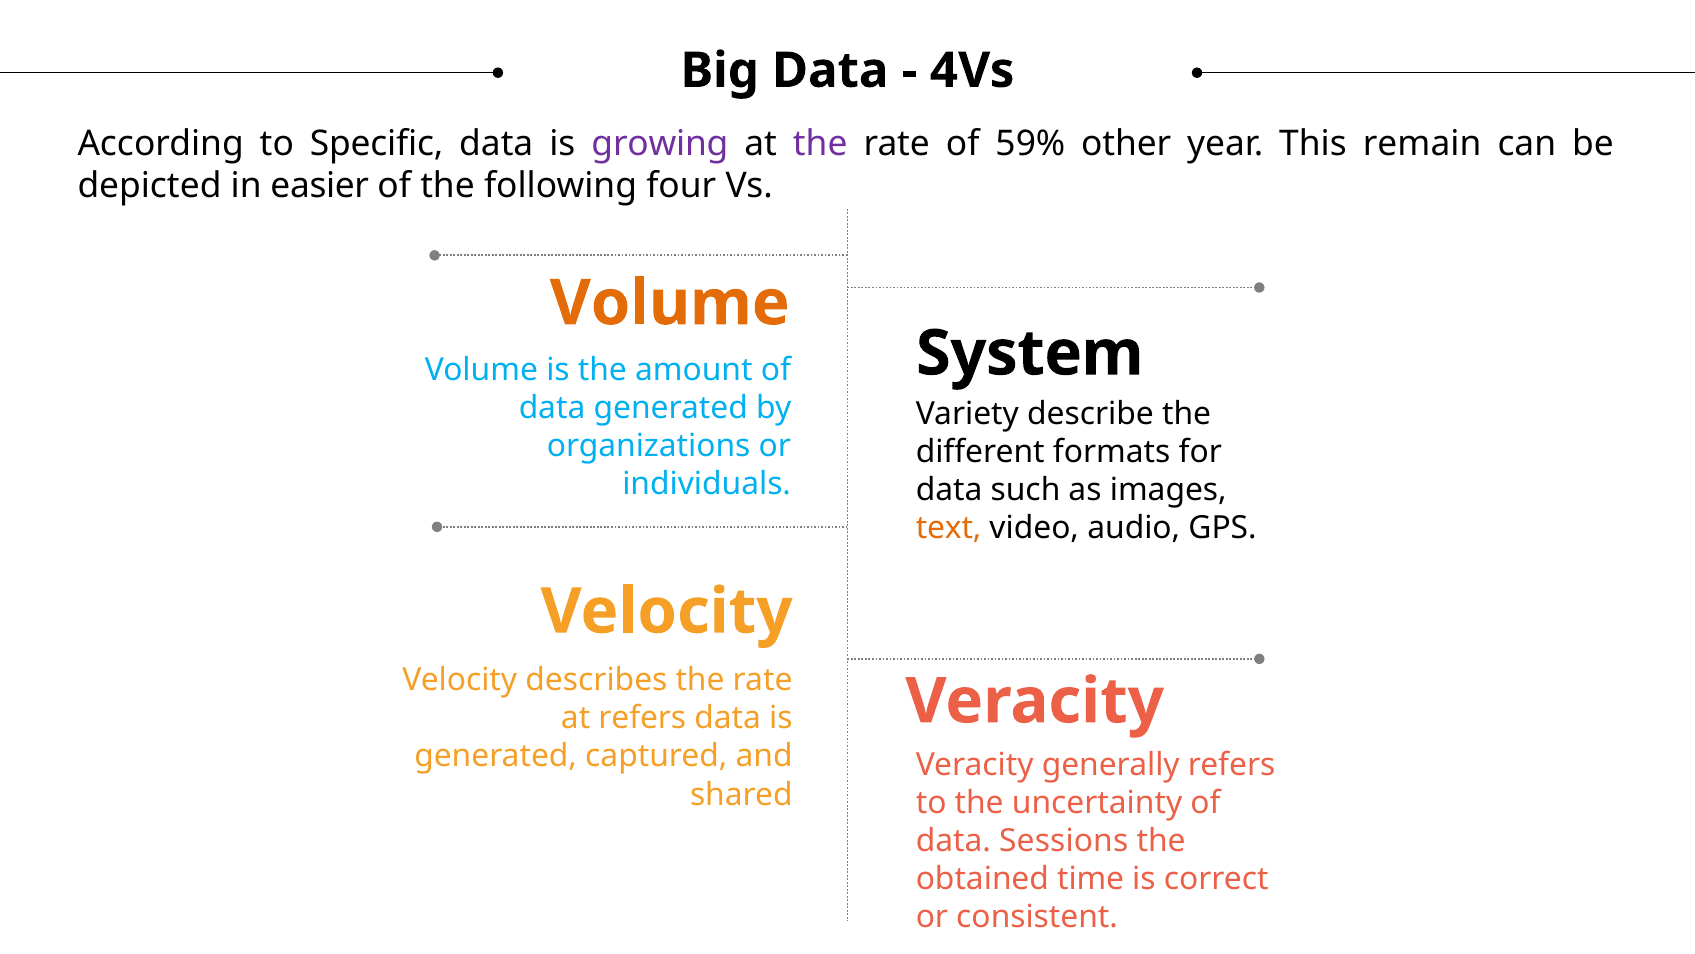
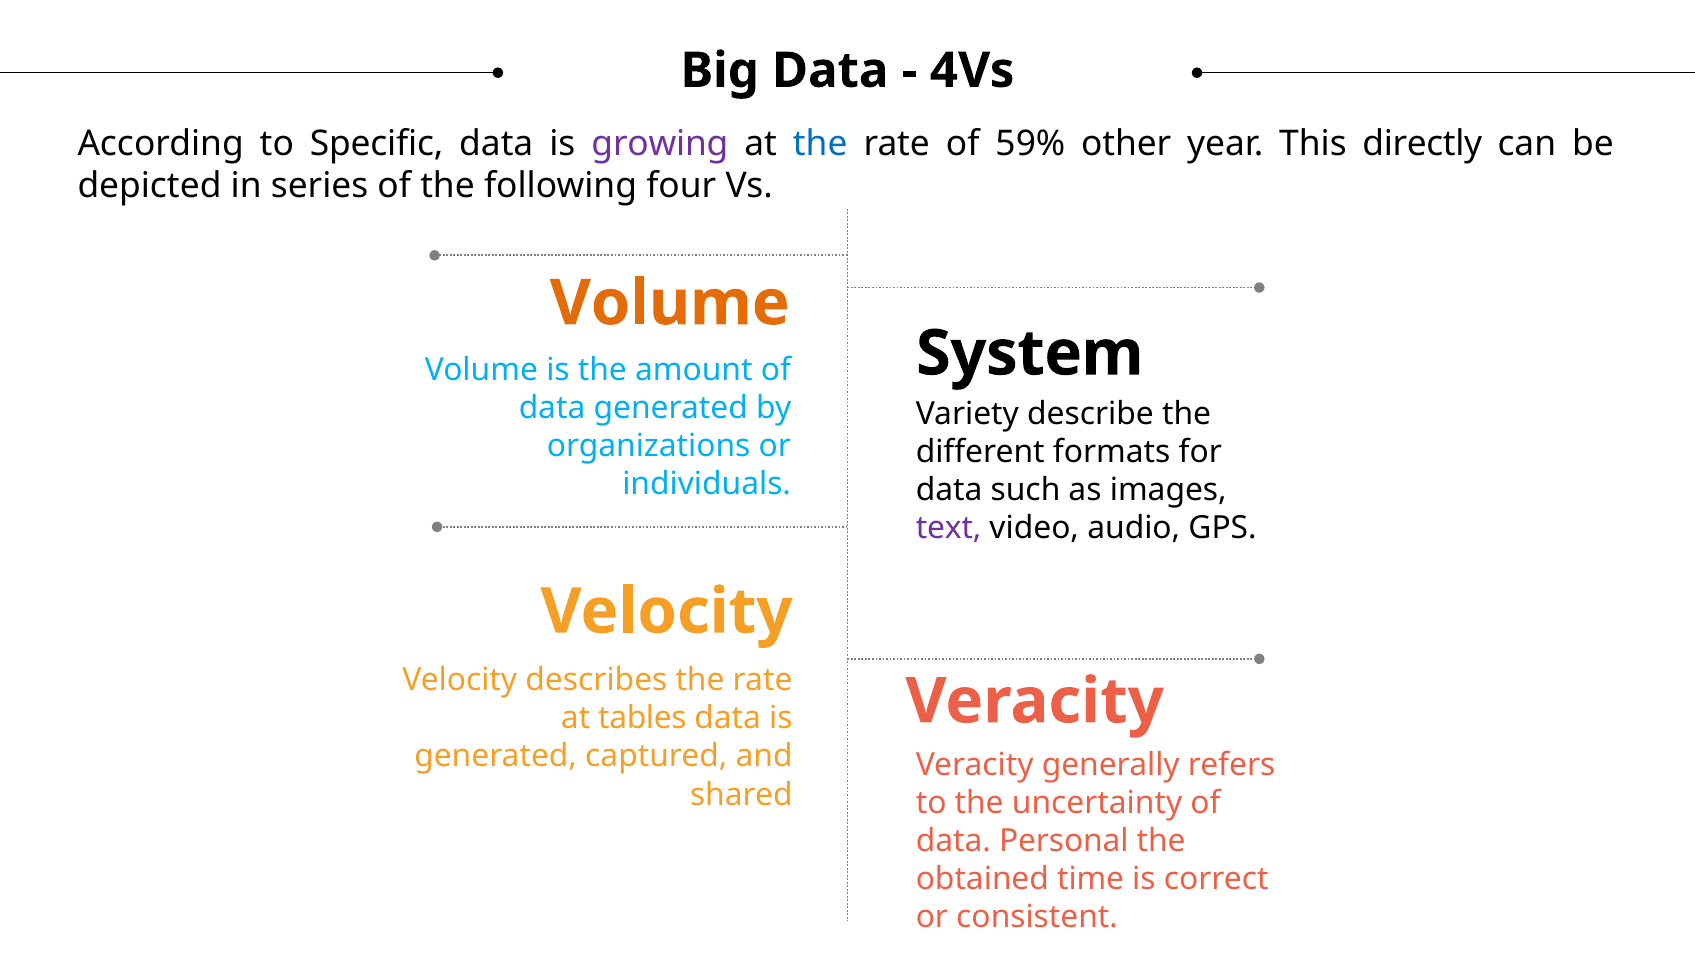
the colour: purple -> blue (820, 144)
remain: remain -> directly (1422, 144)
easier: easier -> series (320, 186)
text colour: orange -> purple (949, 528)
at refers: refers -> tables (642, 718)
Sessions: Sessions -> Personal (1064, 840)
